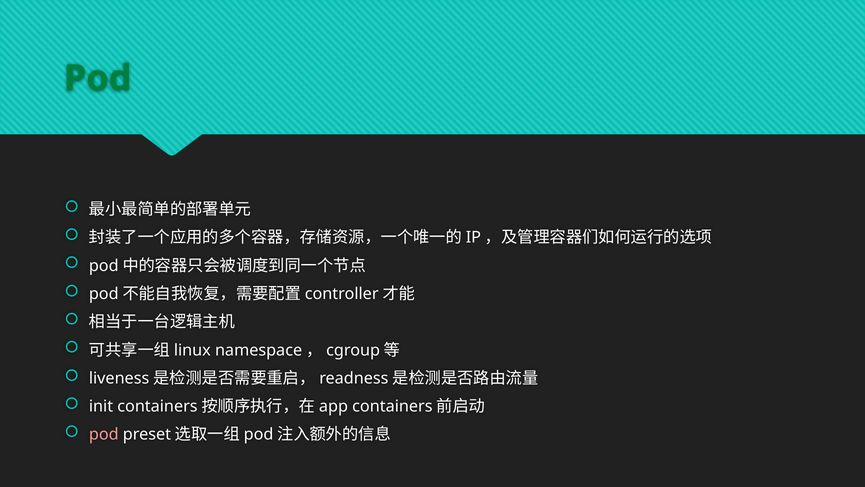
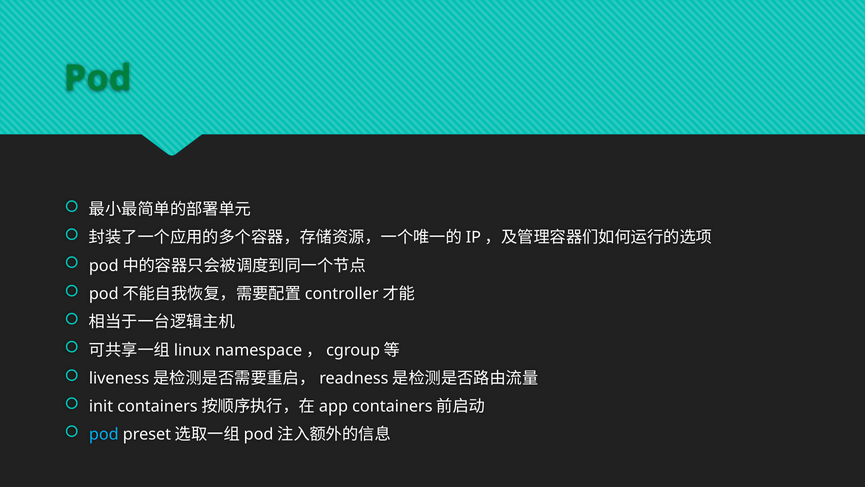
pod colour: pink -> light blue (104, 434)
